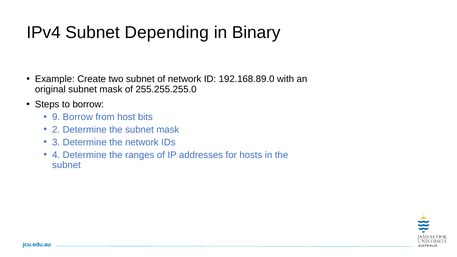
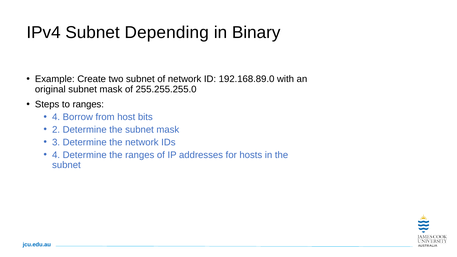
to borrow: borrow -> ranges (88, 104)
9: 9 -> 4 (56, 117)
